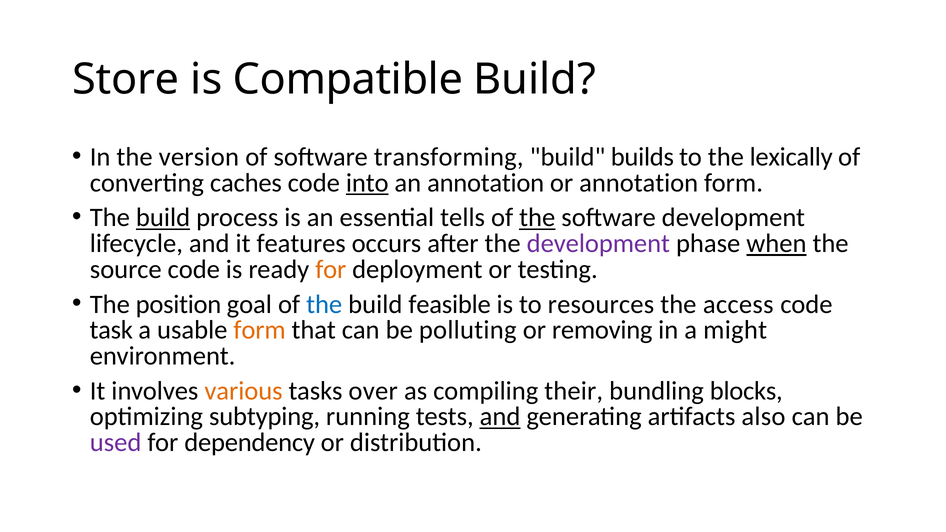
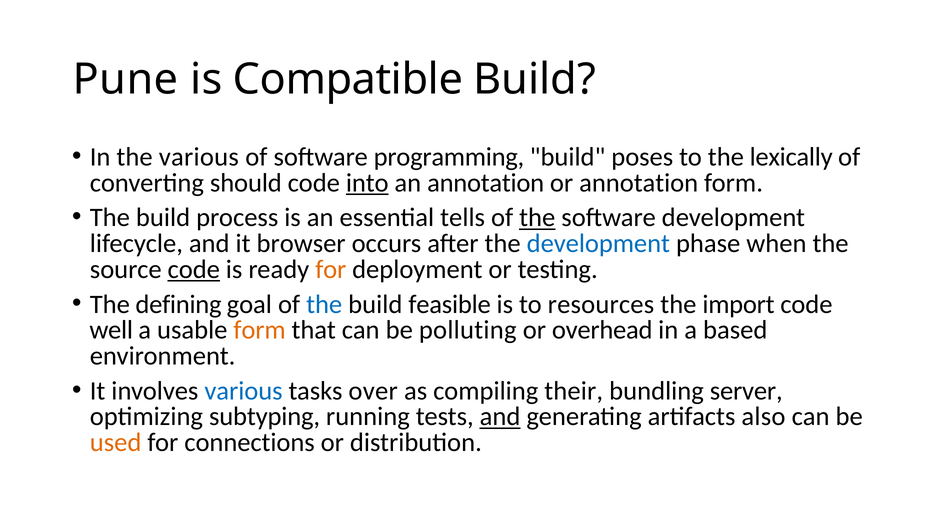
Store: Store -> Pune (125, 79)
the version: version -> various (199, 157)
transforming: transforming -> programming (449, 157)
builds: builds -> poses (642, 157)
caches: caches -> should (246, 183)
build underline: present -> none (163, 218)
features: features -> browser (301, 244)
development colour: purple -> blue (598, 244)
when underline: present -> none (776, 244)
code underline: none -> present (194, 270)
position: position -> defining (179, 304)
access: access -> import (739, 304)
task: task -> well (111, 330)
removing: removing -> overhead (602, 330)
might: might -> based (735, 330)
various colour: orange -> blue (243, 391)
blocks: blocks -> server (746, 391)
used colour: purple -> orange (116, 443)
dependency: dependency -> connections (250, 443)
